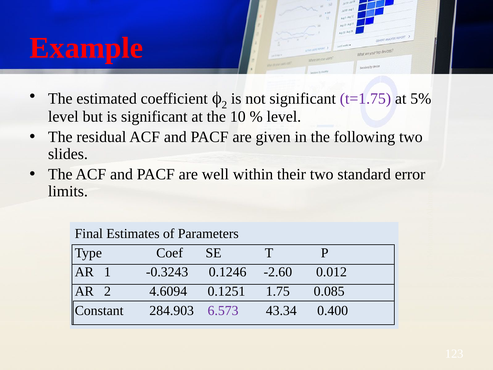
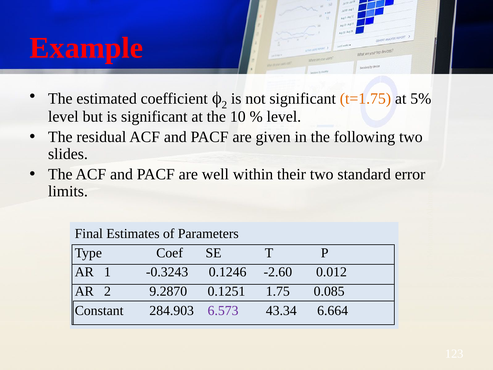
t=1.75 colour: purple -> orange (365, 98)
4.6094: 4.6094 -> 9.2870 (168, 291)
0.400: 0.400 -> 6.664 (333, 310)
